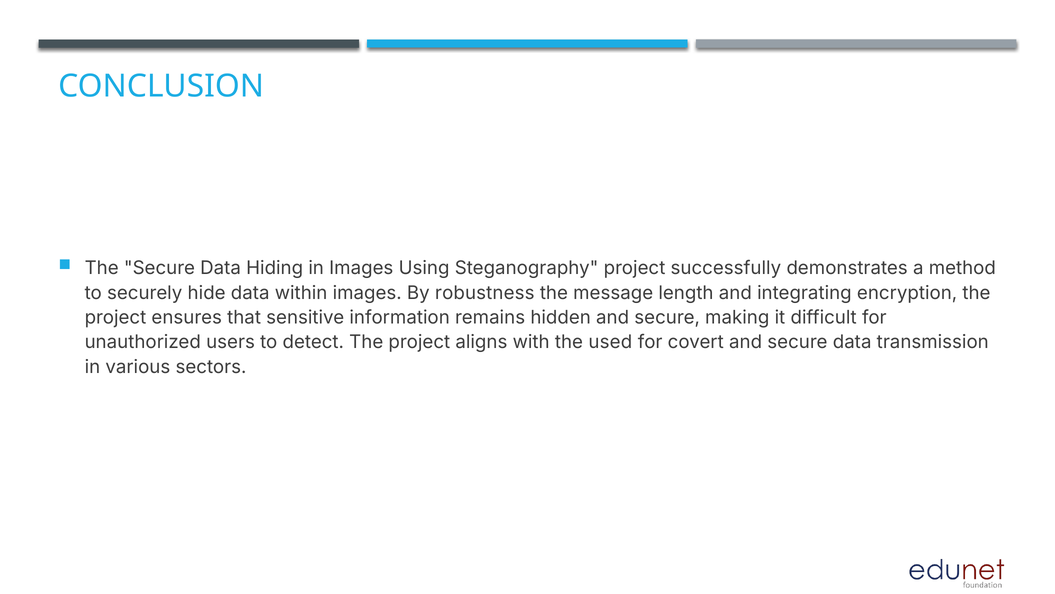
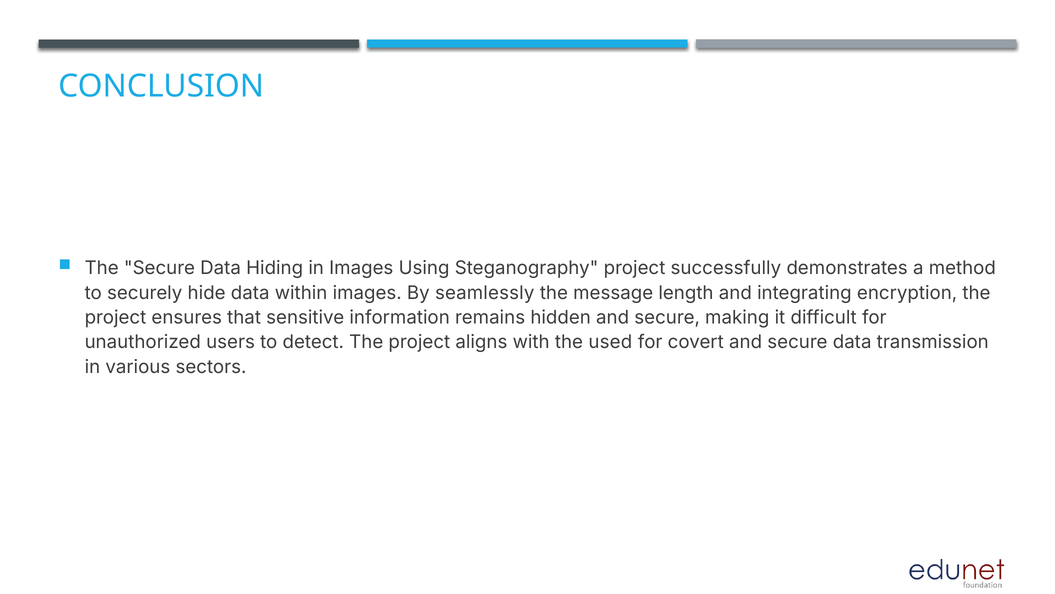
robustness: robustness -> seamlessly (485, 293)
